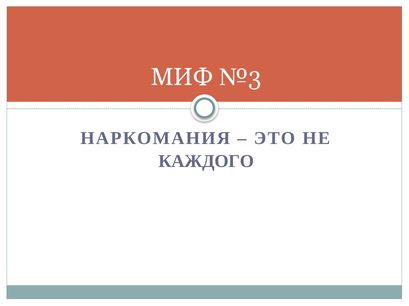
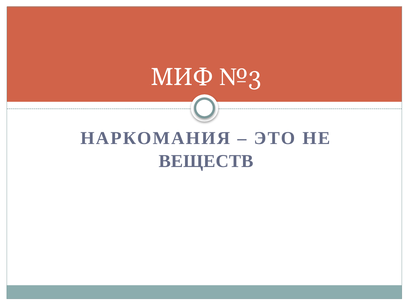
КАЖДОГО: КАЖДОГО -> ВЕЩЕСТВ (206, 162)
